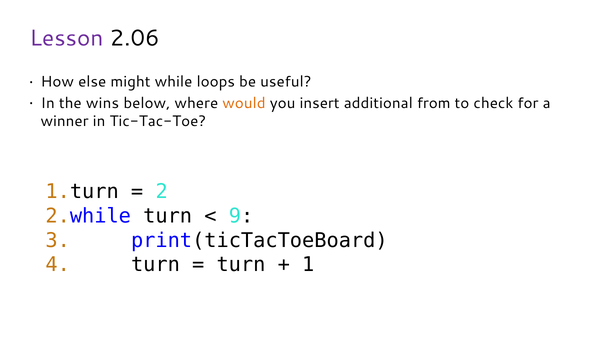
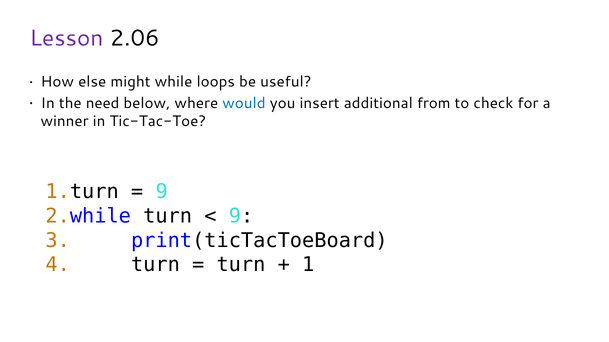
wins: wins -> need (103, 103)
would colour: orange -> blue (244, 103)
2: 2 -> 9 (162, 192)
